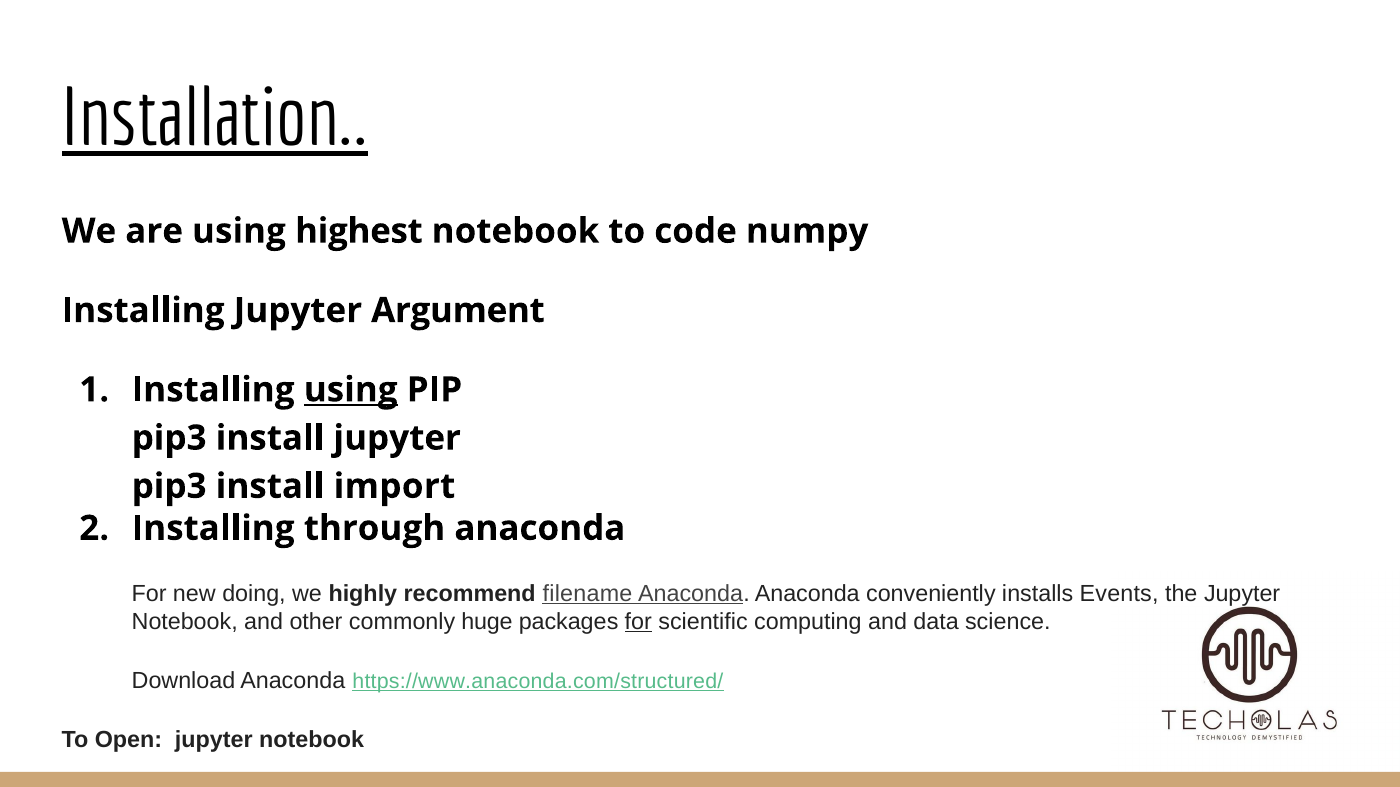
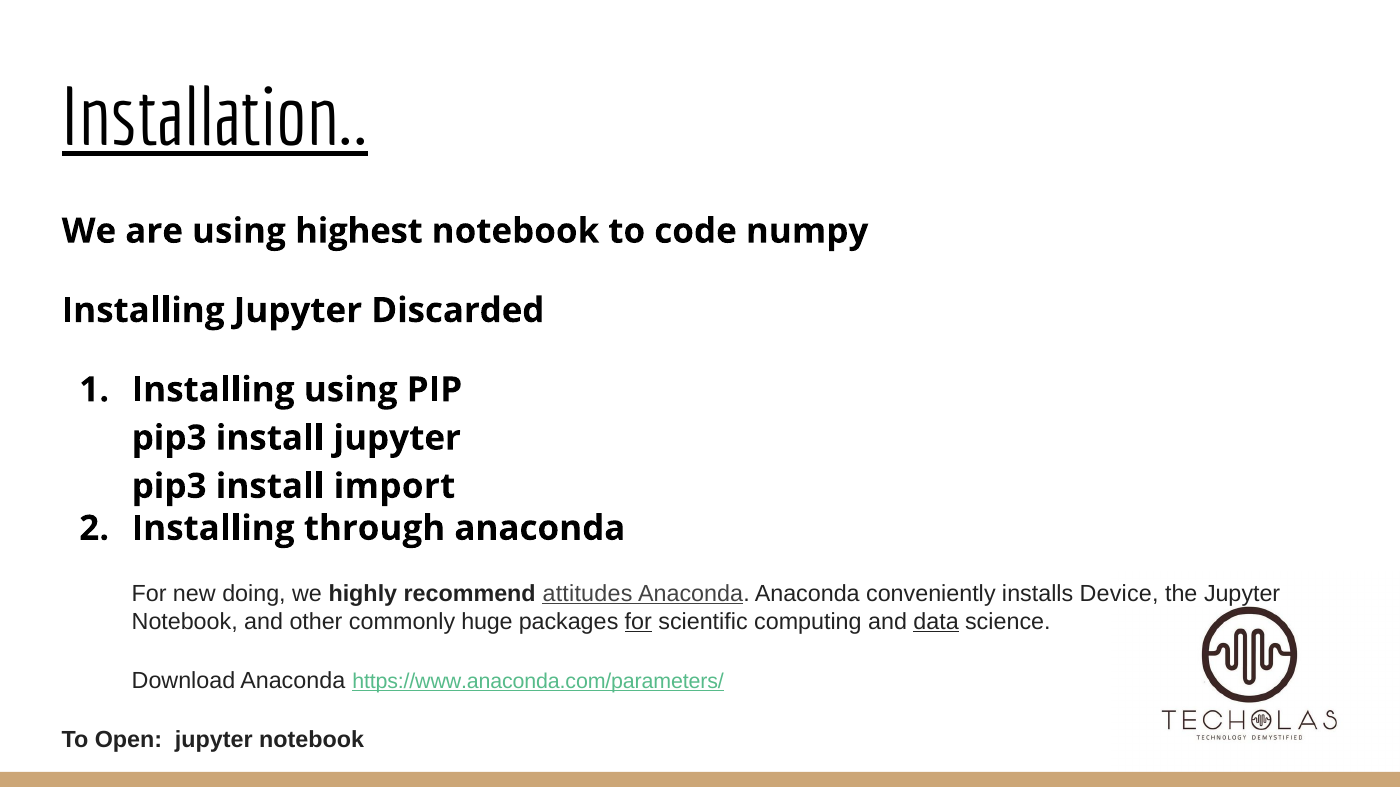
Argument: Argument -> Discarded (458, 311)
using underline: present -> none (351, 390)
filename: filename -> attitudes (588, 594)
Events: Events -> Device (1119, 594)
data underline: none -> present (936, 622)
https://www.anaconda.com/structured/: https://www.anaconda.com/structured/ -> https://www.anaconda.com/parameters/ (538, 682)
